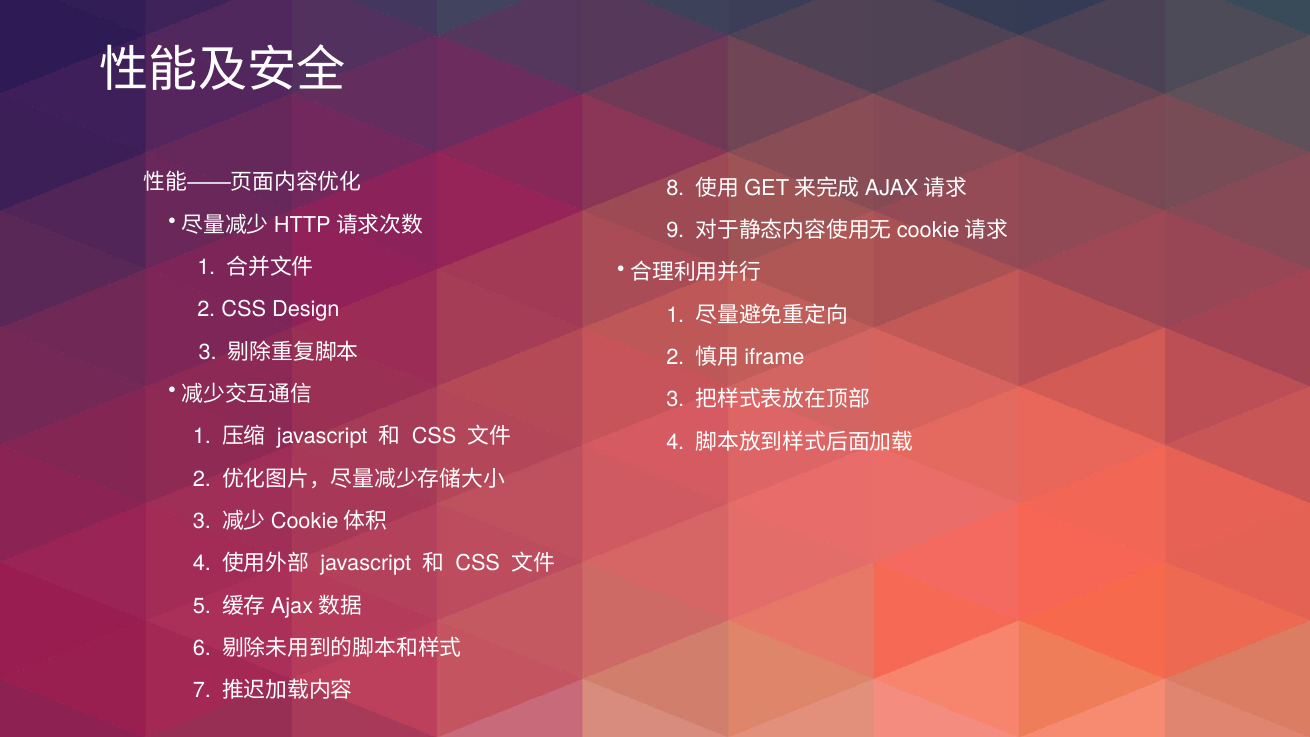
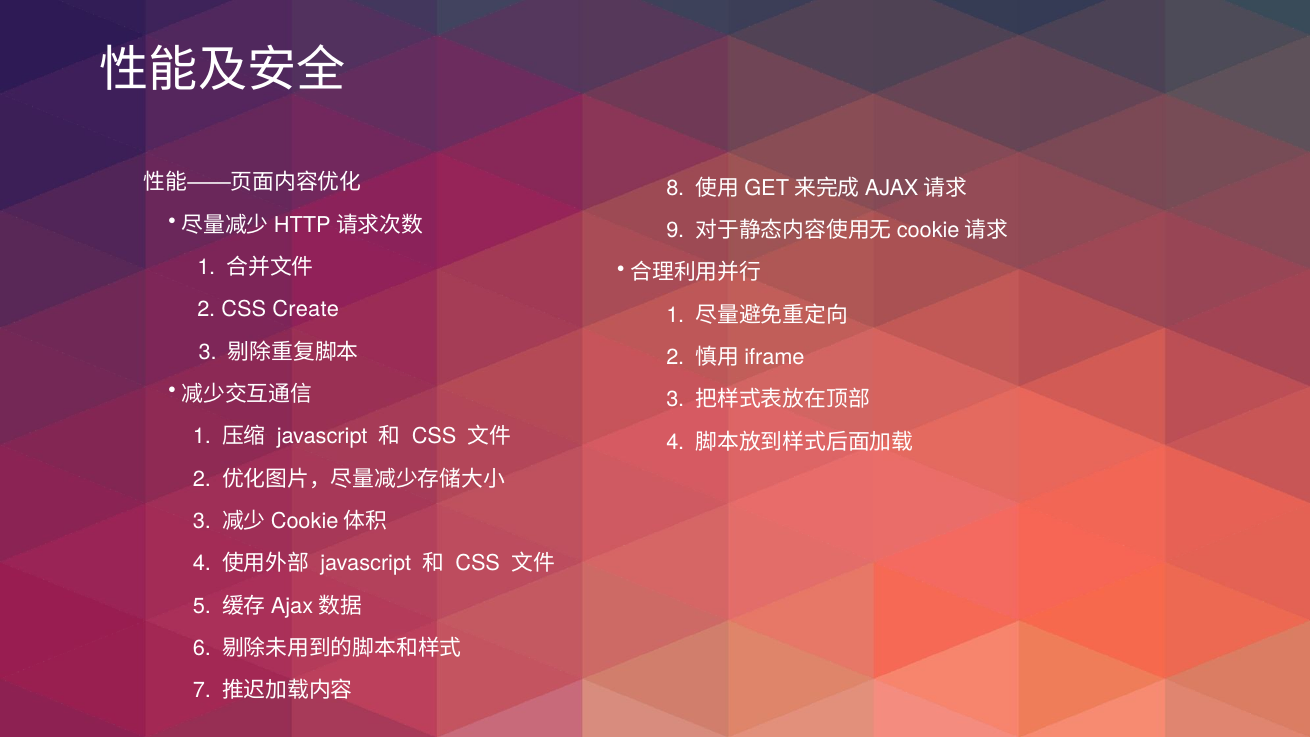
Design: Design -> Create (306, 310)
